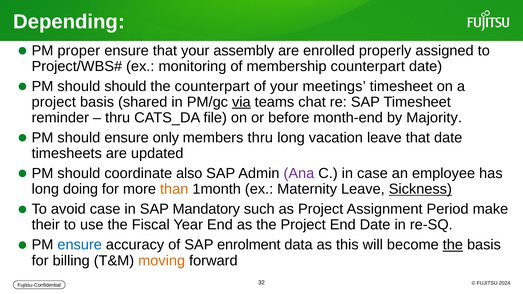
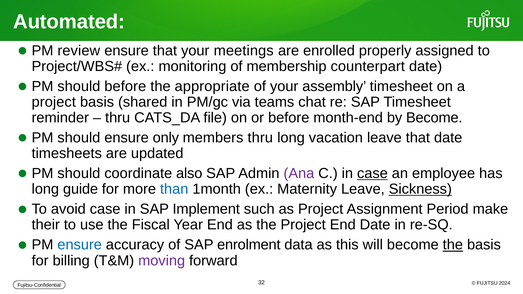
Depending: Depending -> Automated (69, 22)
proper: proper -> review (79, 51)
assembly: assembly -> meetings (244, 51)
should should: should -> before (125, 86)
the counterpart: counterpart -> appropriate (212, 86)
meetings: meetings -> assembly (334, 86)
via underline: present -> none (241, 102)
by Majority: Majority -> Become (434, 118)
case underline: none -> present (372, 174)
doing: doing -> guide (81, 189)
than colour: orange -> blue (174, 189)
Mandatory: Mandatory -> Implement (206, 209)
moving colour: orange -> purple (162, 261)
